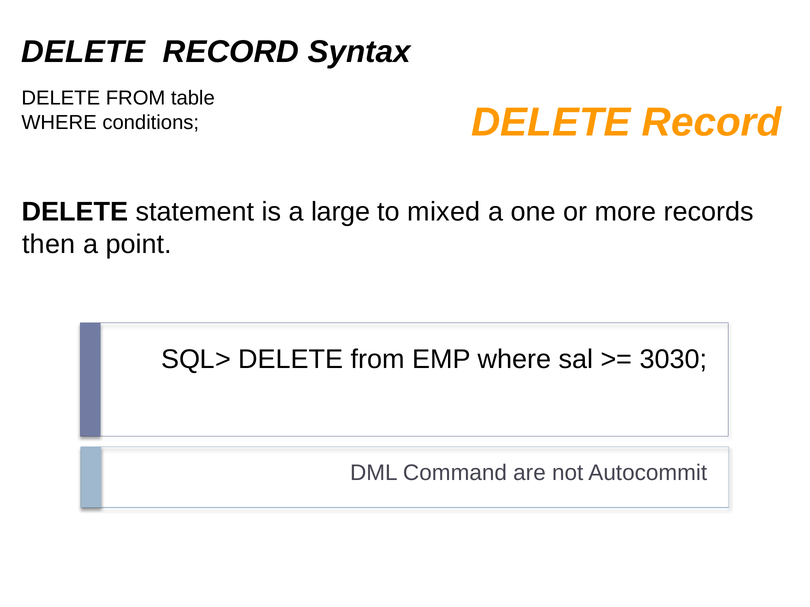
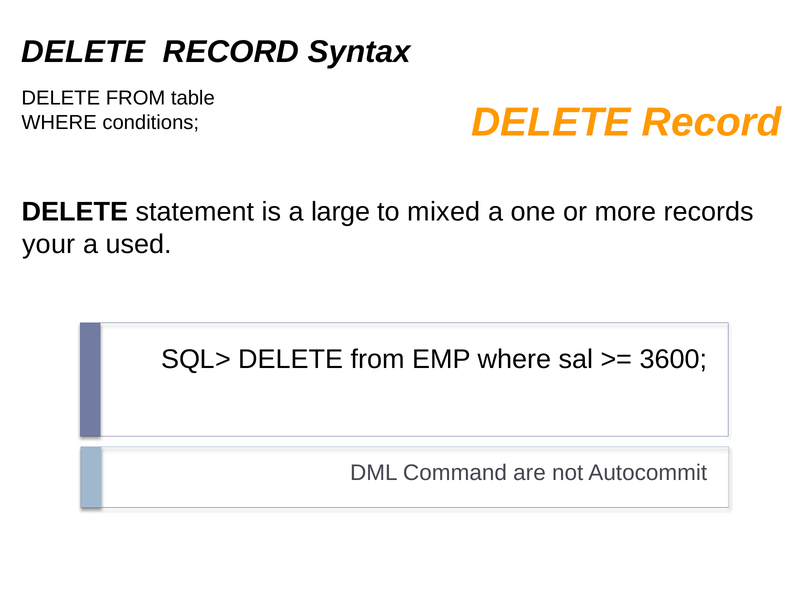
then: then -> your (49, 245)
point: point -> used (139, 245)
3030: 3030 -> 3600 (673, 360)
